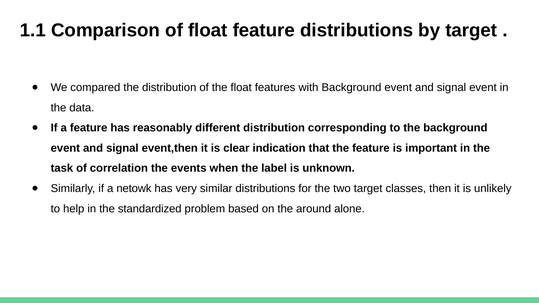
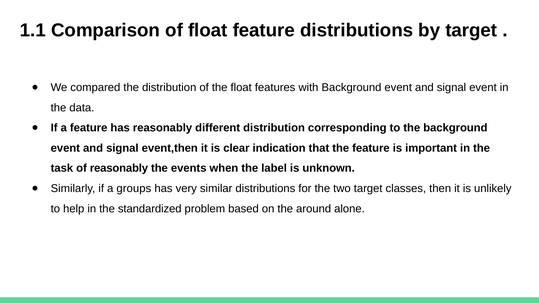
of correlation: correlation -> reasonably (119, 168)
netowk: netowk -> groups (134, 189)
